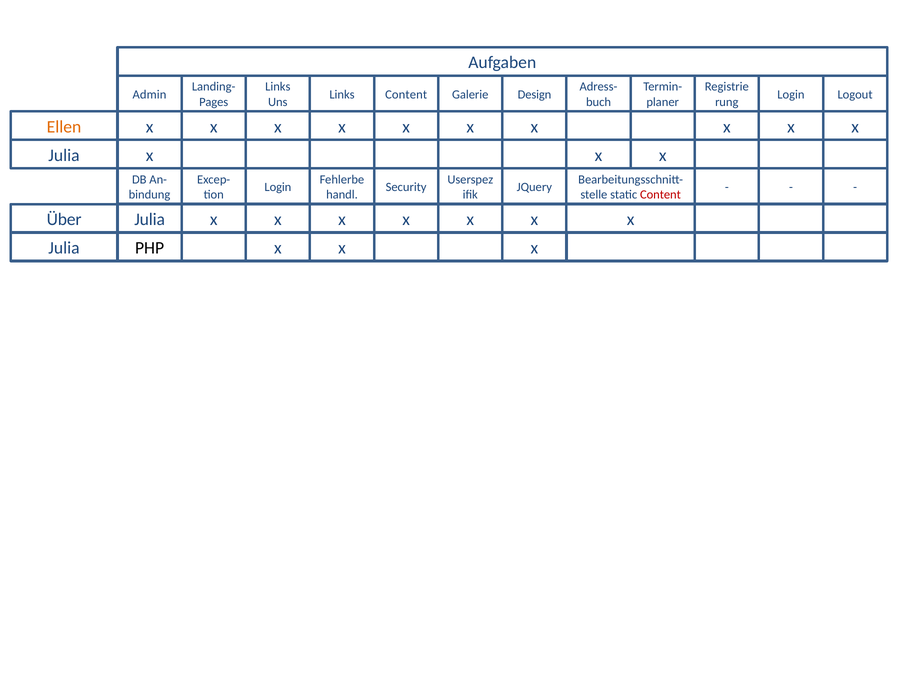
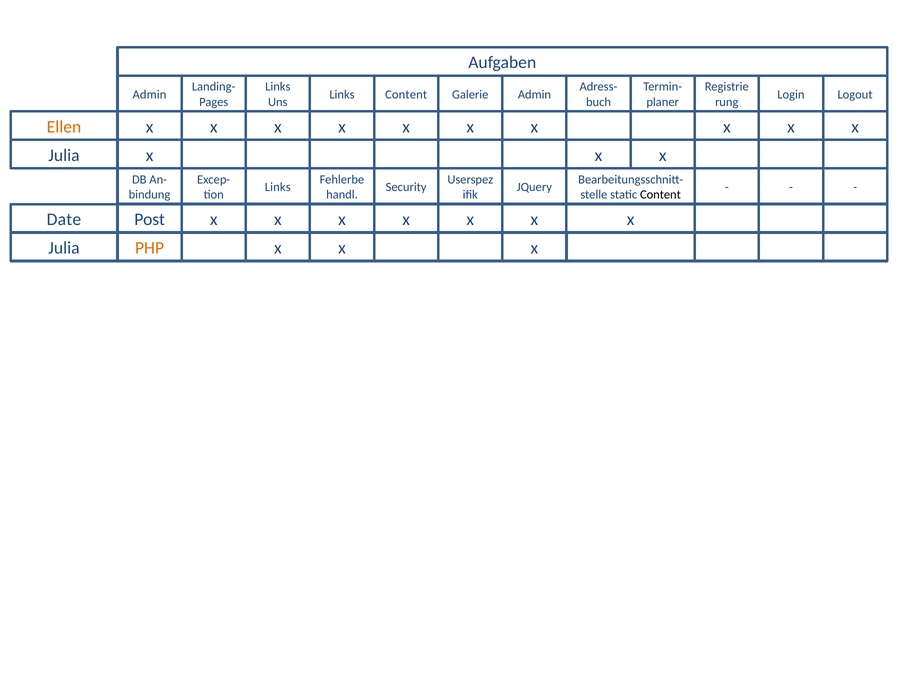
Links Design: Design -> Admin (534, 94)
Login: Login -> Links (278, 187)
Content colour: red -> black (660, 195)
Über: Über -> Date (64, 219)
Julia: Julia -> Post (150, 219)
PHP colour: black -> orange (150, 248)
